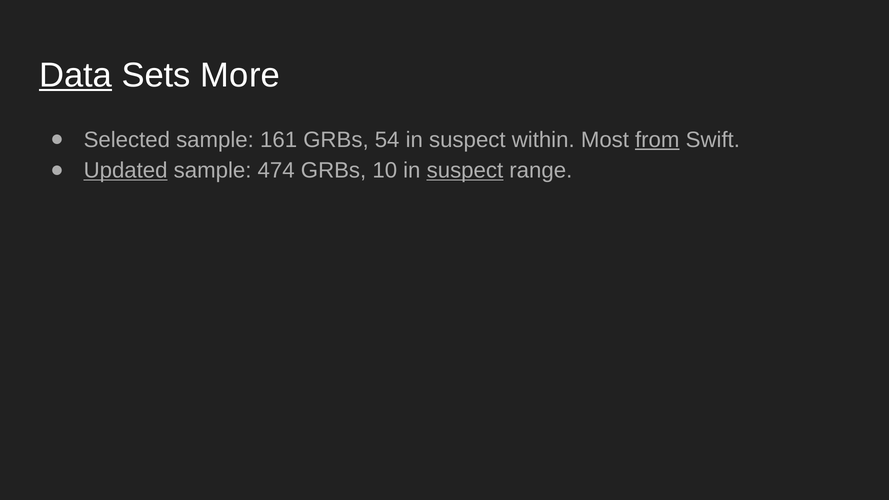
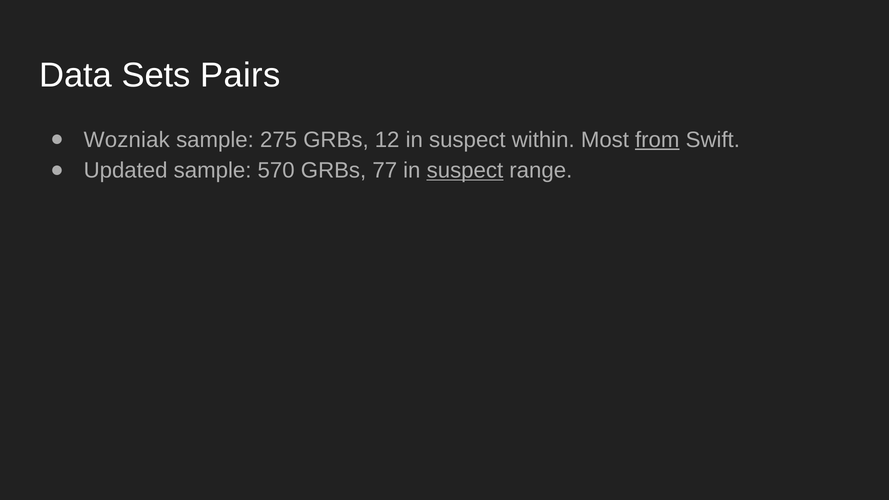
Data underline: present -> none (76, 75)
More: More -> Pairs (240, 75)
Selected: Selected -> Wozniak (127, 140)
161: 161 -> 275 (279, 140)
54: 54 -> 12 (387, 140)
Updated underline: present -> none (126, 170)
474: 474 -> 570 (276, 170)
10: 10 -> 77 (385, 170)
